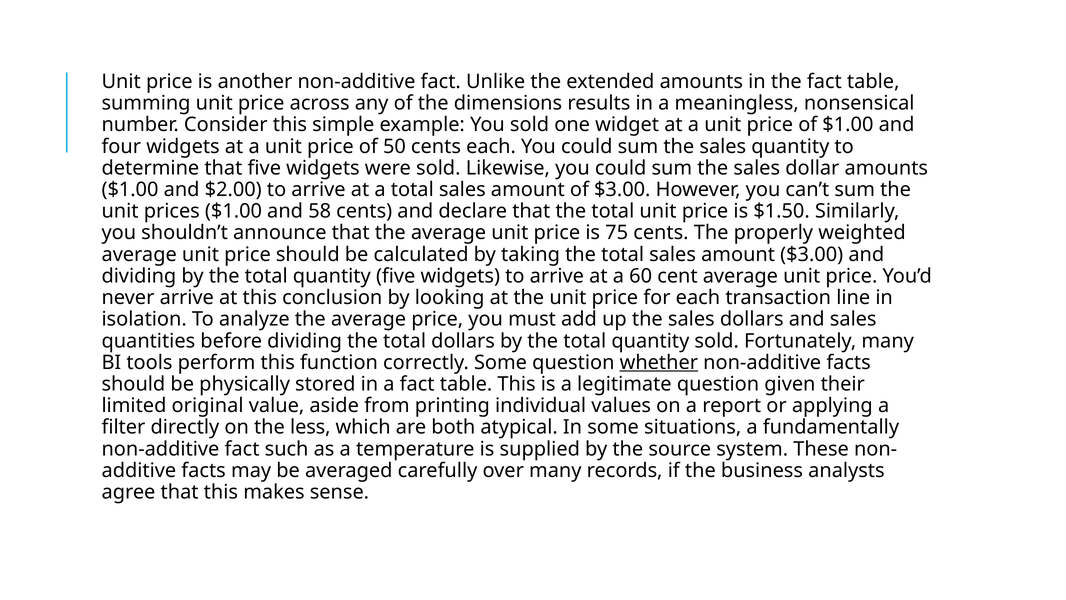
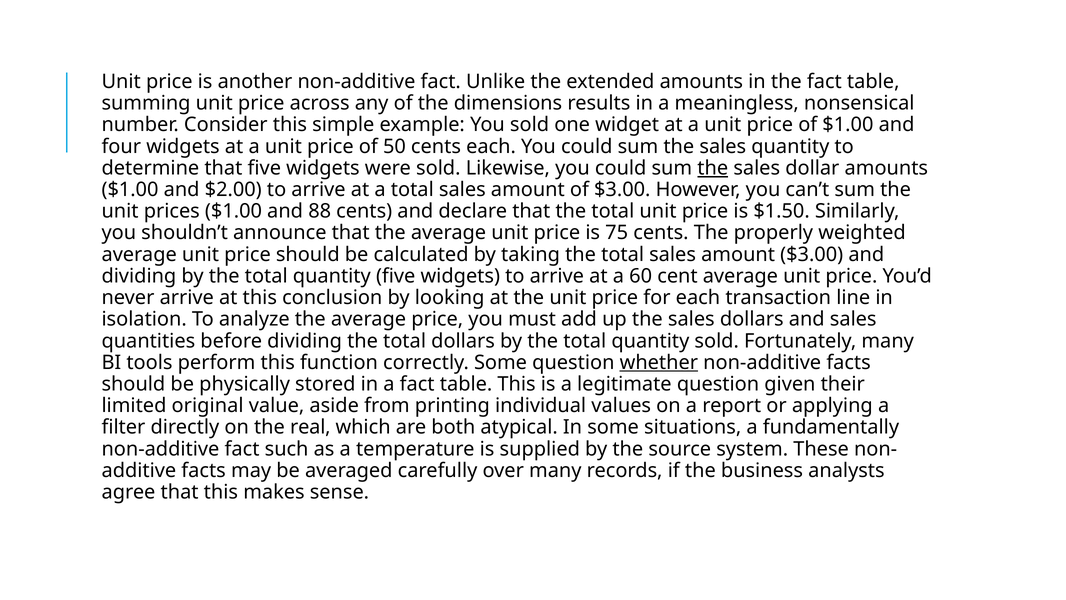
the underline: none -> present (713, 168)
58: 58 -> 88 (320, 211)
less: less -> real (310, 427)
